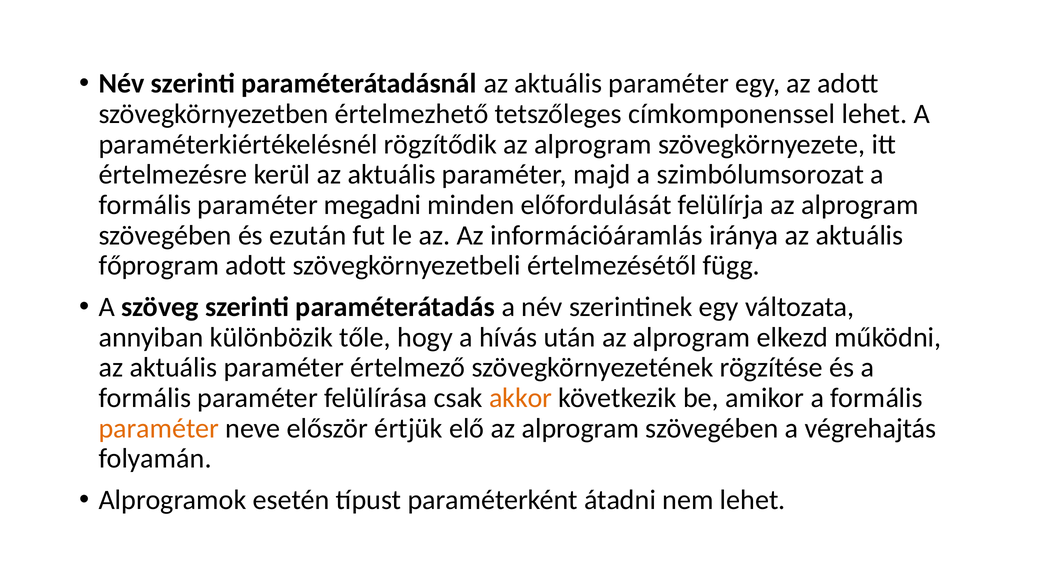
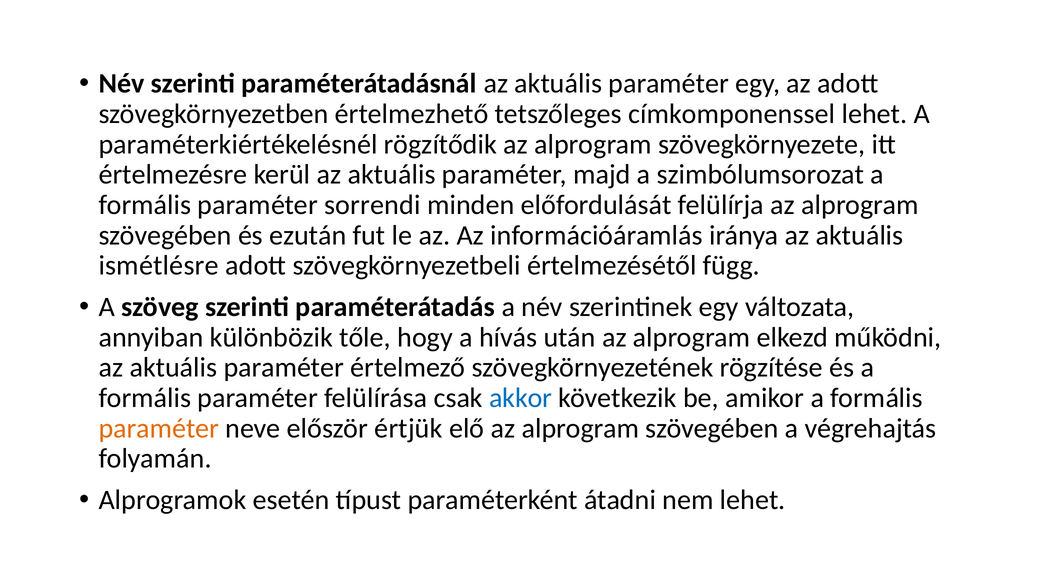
megadni: megadni -> sorrendi (372, 205)
főprogram: főprogram -> ismétlésre (159, 266)
akkor colour: orange -> blue (521, 398)
